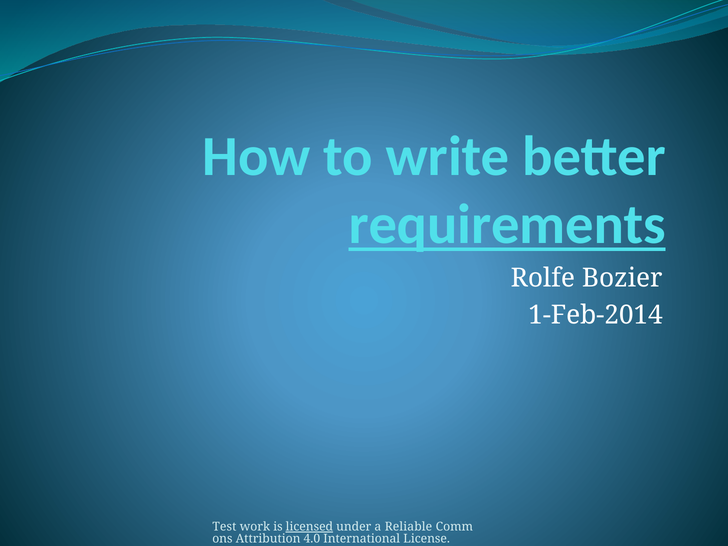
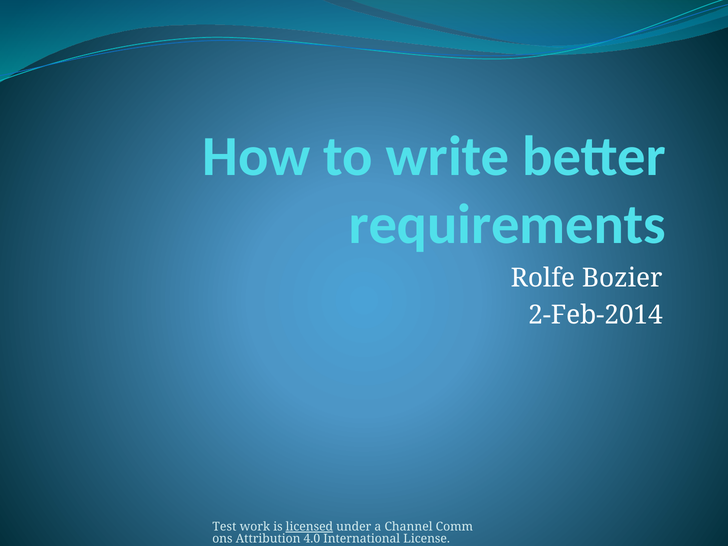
requirements underline: present -> none (507, 225)
1-Feb-2014: 1-Feb-2014 -> 2-Feb-2014 (595, 315)
Reliable: Reliable -> Channel (409, 527)
